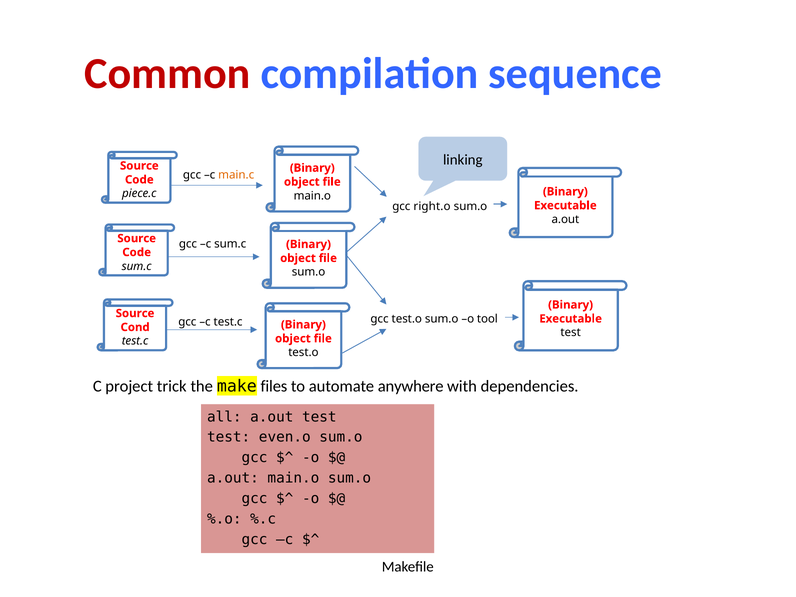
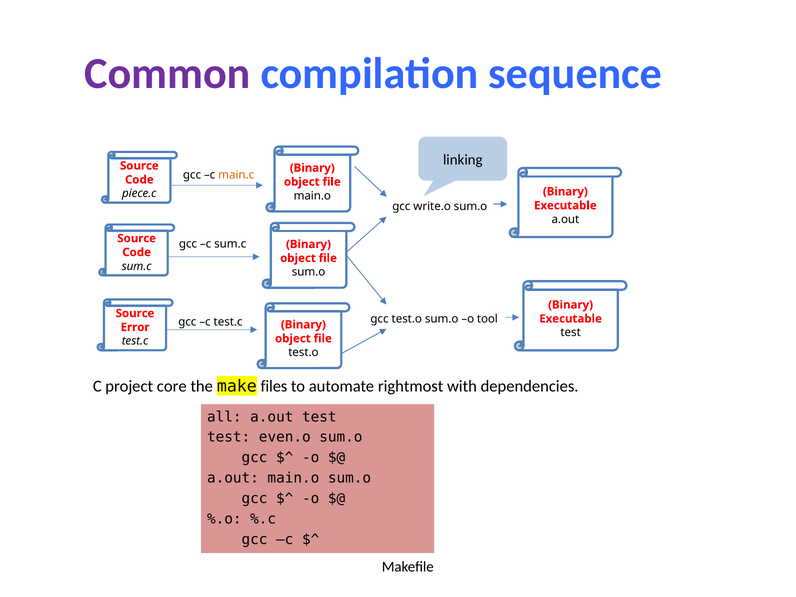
Common colour: red -> purple (167, 74)
right.o: right.o -> write.o (432, 206)
Cond: Cond -> Error (135, 327)
trick: trick -> core (172, 386)
anywhere: anywhere -> rightmost (411, 386)
